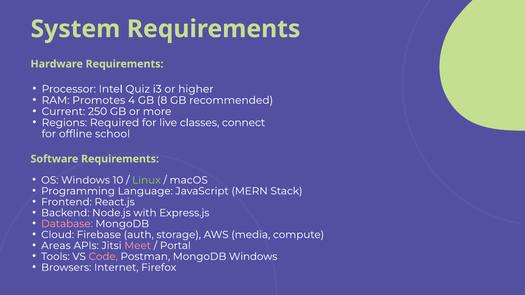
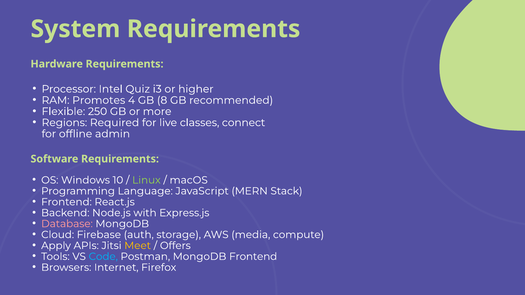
Current: Current -> Flexible (63, 112)
school: school -> admin (113, 134)
Areas: Areas -> Apply (56, 246)
Meet colour: pink -> yellow (138, 246)
Portal: Portal -> Offers (175, 246)
Code colour: pink -> light blue (103, 257)
MongoDB Windows: Windows -> Frontend (253, 257)
